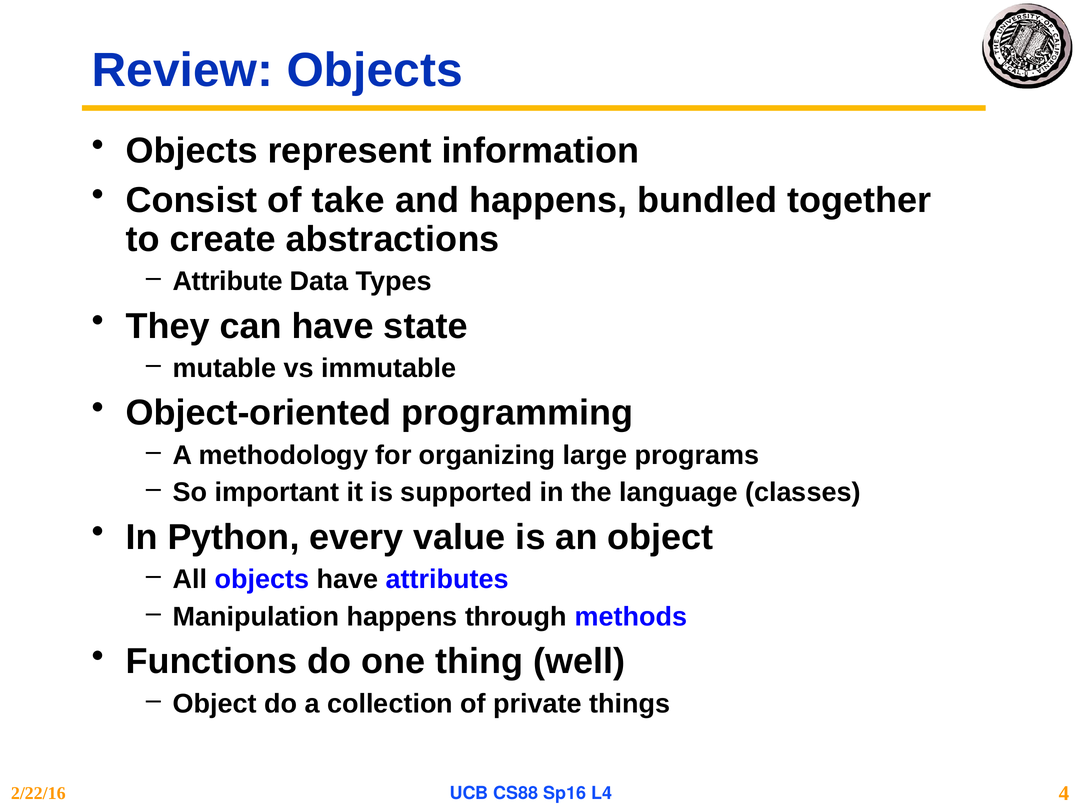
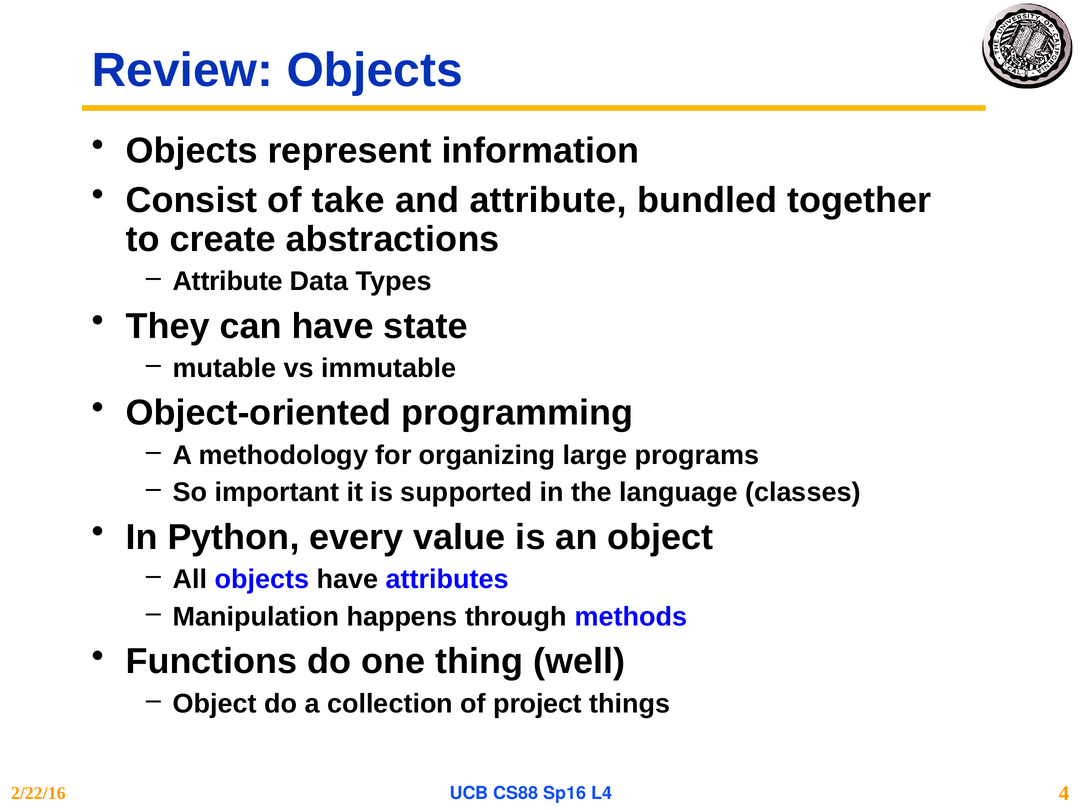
and happens: happens -> attribute (548, 200)
private: private -> project (538, 704)
